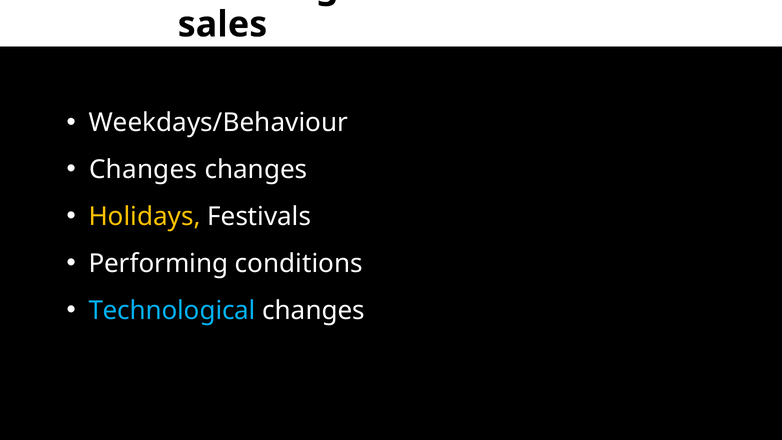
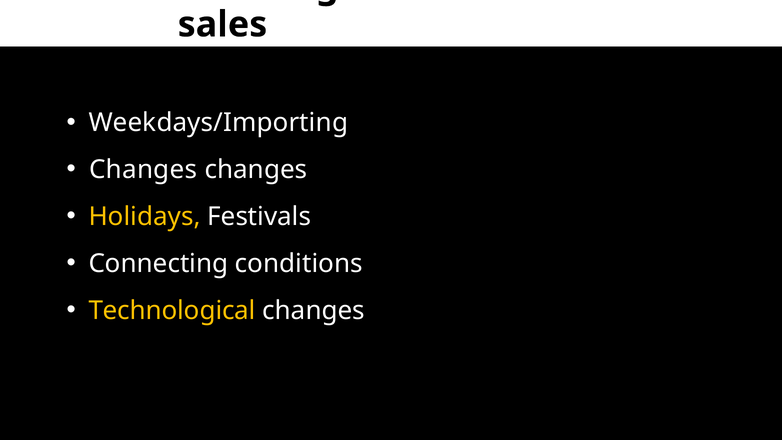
Weekdays/Behaviour: Weekdays/Behaviour -> Weekdays/Importing (218, 123)
Performing: Performing -> Connecting (158, 264)
Technological colour: light blue -> yellow (172, 310)
